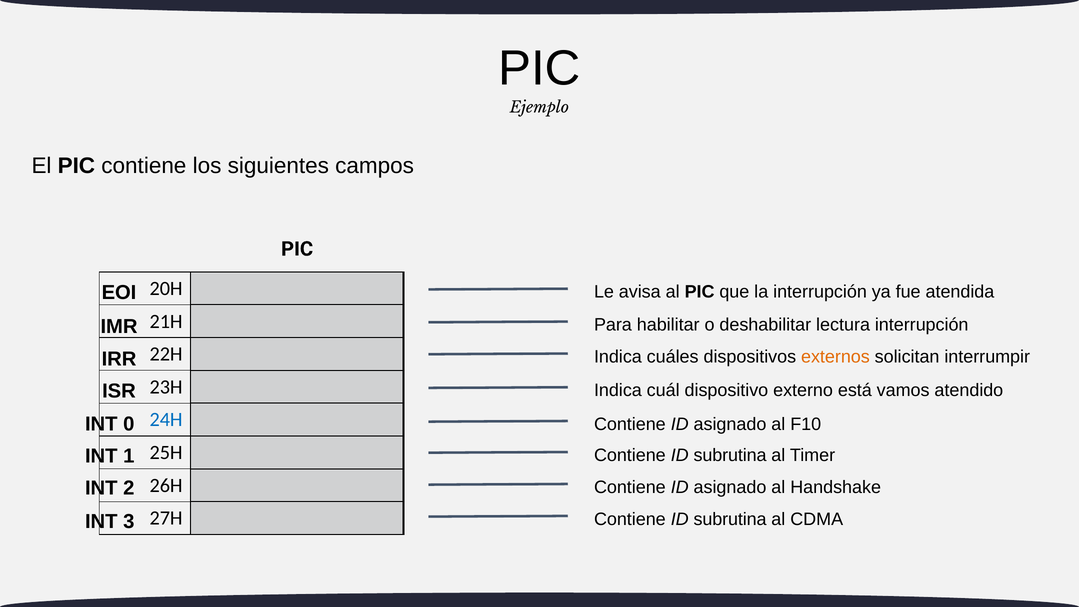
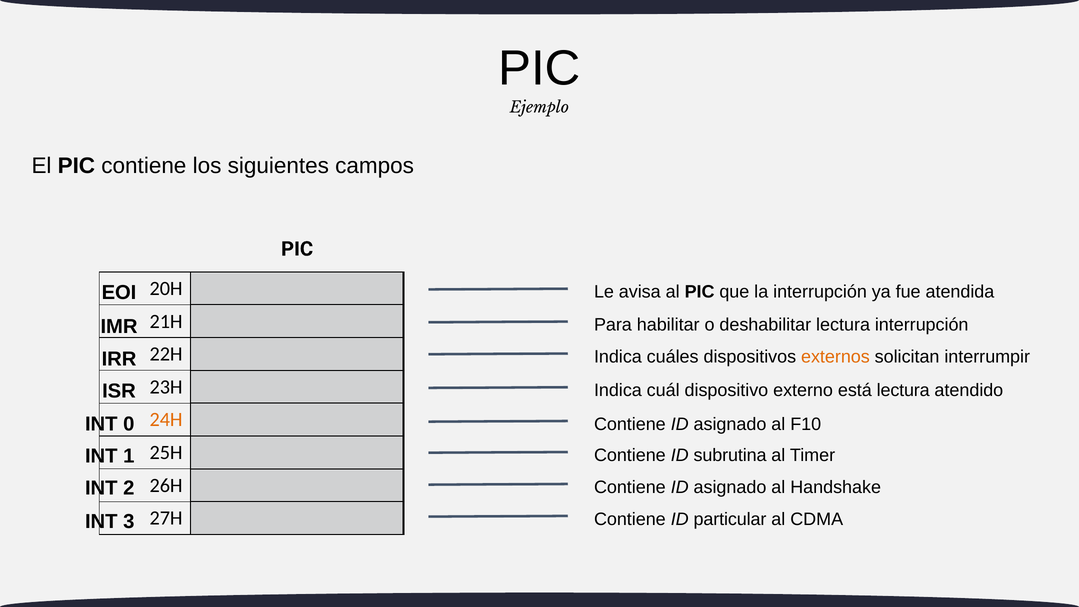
está vamos: vamos -> lectura (903, 390)
24H colour: blue -> orange (166, 420)
subrutina: subrutina -> particular (730, 519)
